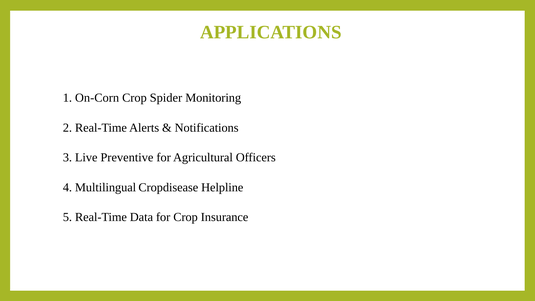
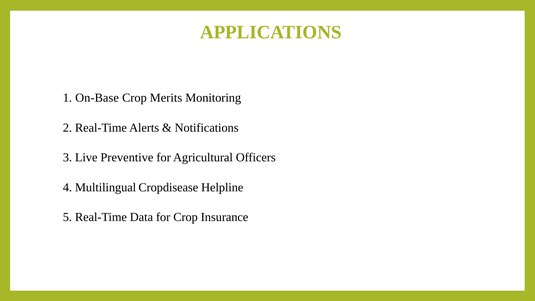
On-Corn: On-Corn -> On-Base (97, 98)
Spider: Spider -> Merits (166, 98)
